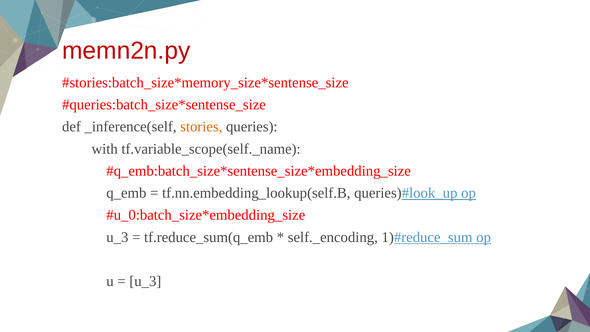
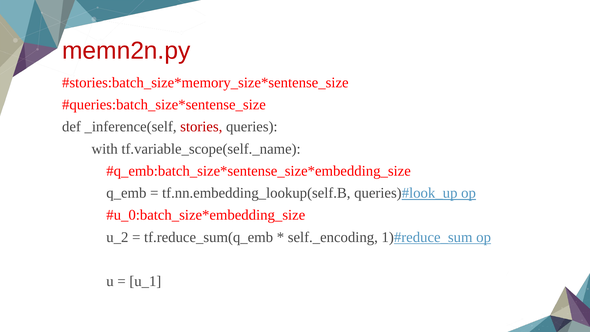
stories colour: orange -> red (201, 127)
u_3: u_3 -> u_2 (117, 237)
u_3: u_3 -> u_1 (145, 281)
